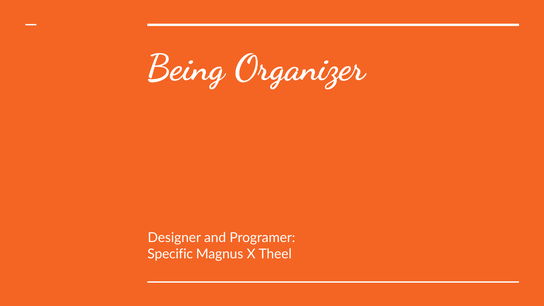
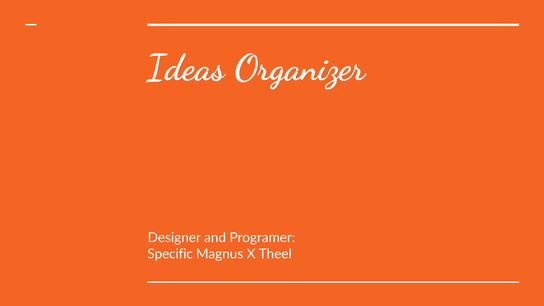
Being: Being -> Ideas (186, 67)
